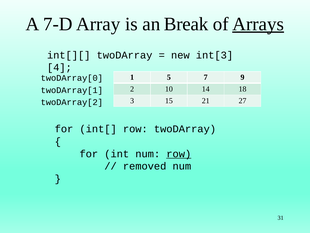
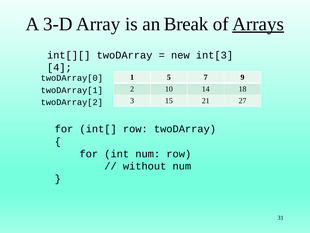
7-D: 7-D -> 3-D (58, 24)
row underline: present -> none (179, 154)
removed: removed -> without (145, 166)
